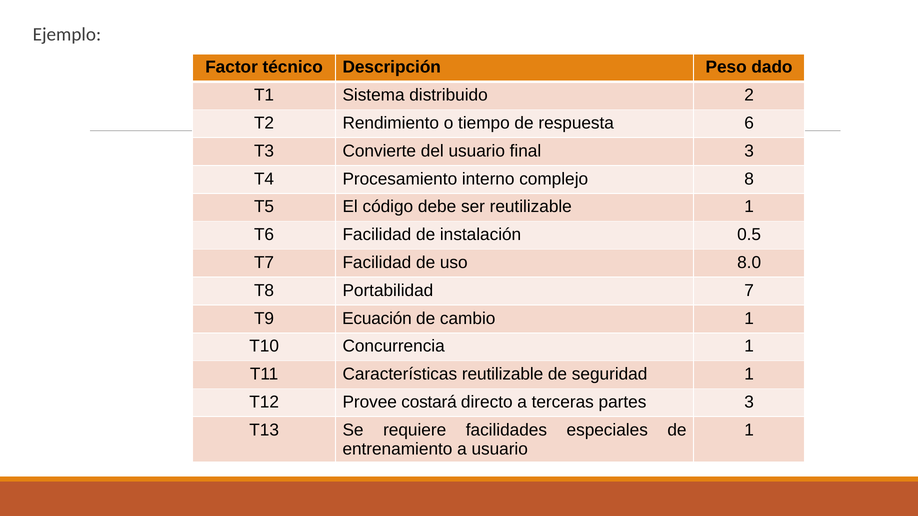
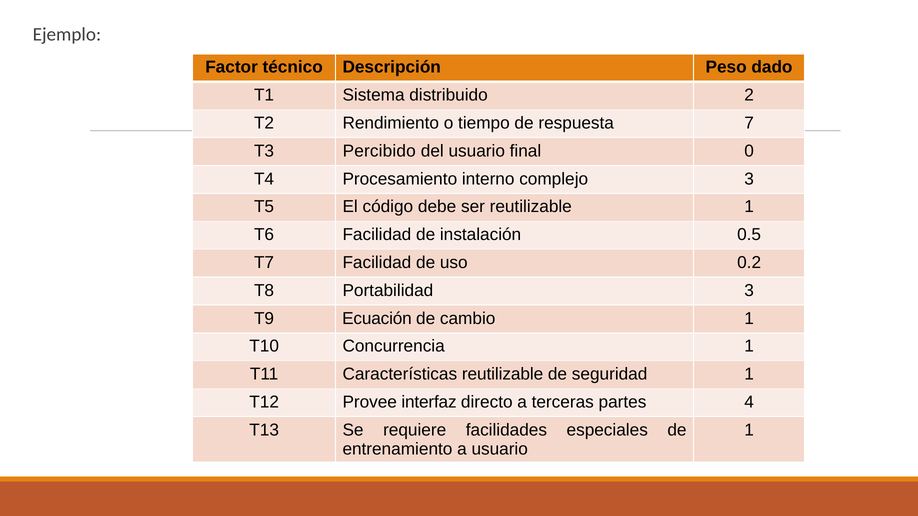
6: 6 -> 7 (749, 123)
Convierte: Convierte -> Percibido (379, 151)
final 3: 3 -> 0 (749, 151)
complejo 8: 8 -> 3 (749, 179)
8.0: 8.0 -> 0.2 (749, 263)
Portabilidad 7: 7 -> 3 (749, 291)
costará: costará -> interfaz (429, 402)
partes 3: 3 -> 4 (749, 402)
